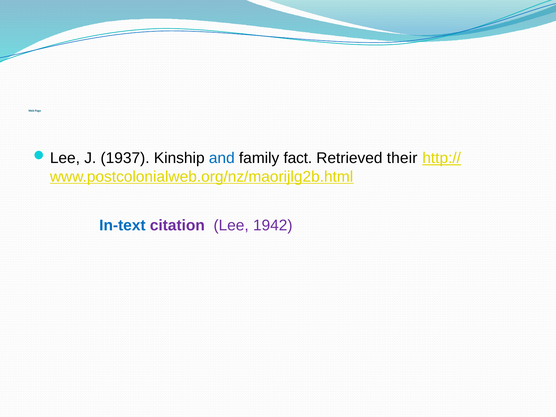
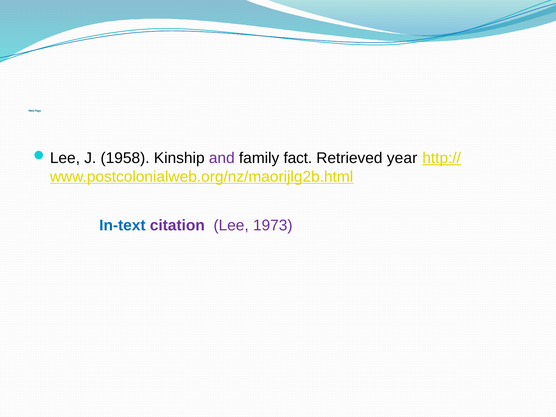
1937: 1937 -> 1958 (125, 158)
and colour: blue -> purple (222, 158)
their: their -> year (402, 158)
1942: 1942 -> 1973 (273, 225)
